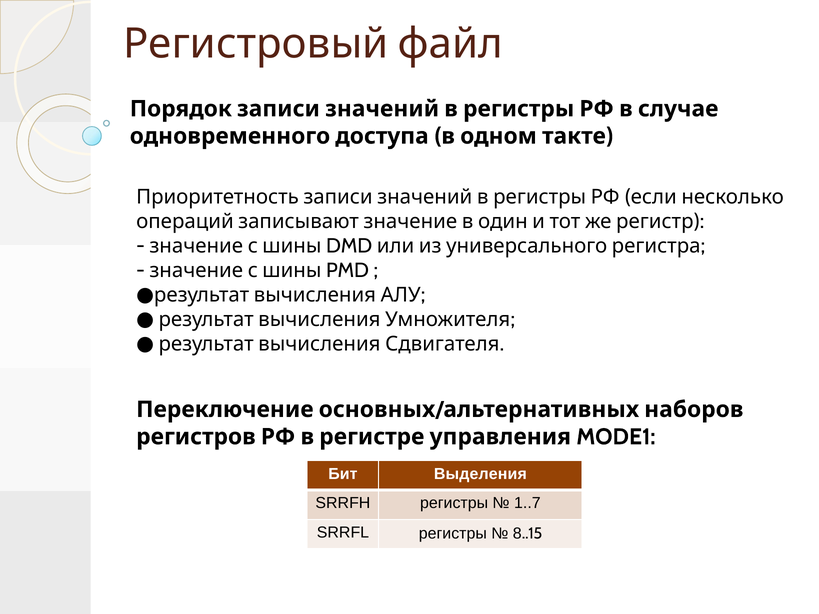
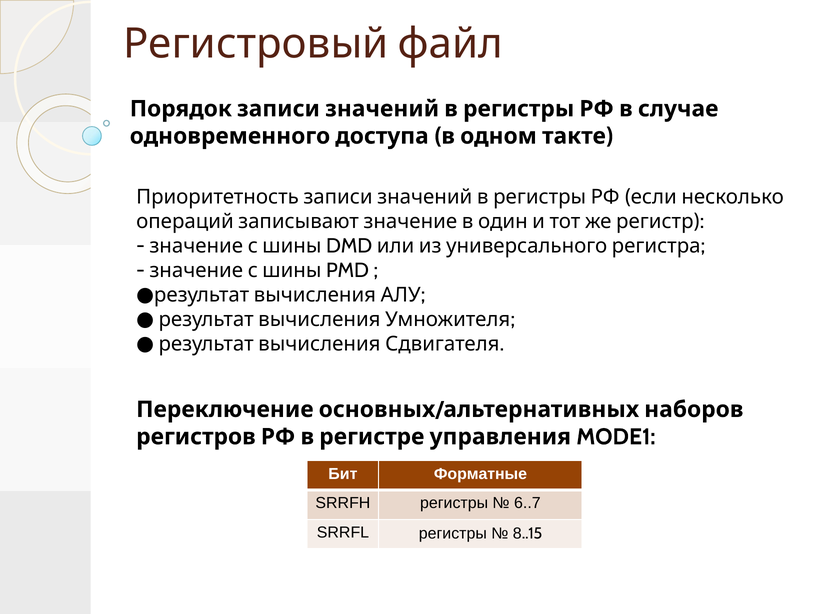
Выделения: Выделения -> Форматные (480, 474)
1..7: 1..7 -> 6..7 (527, 503)
